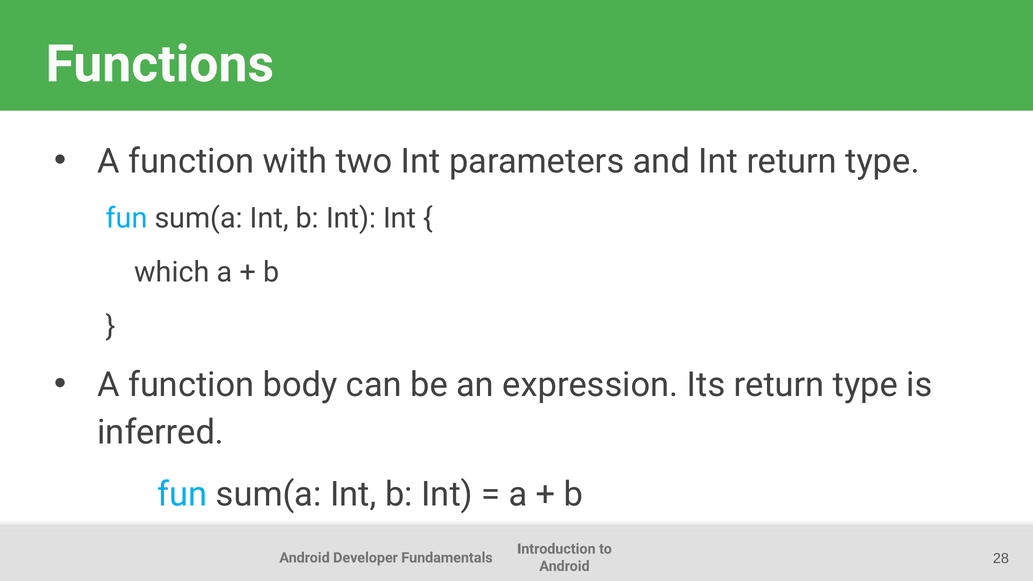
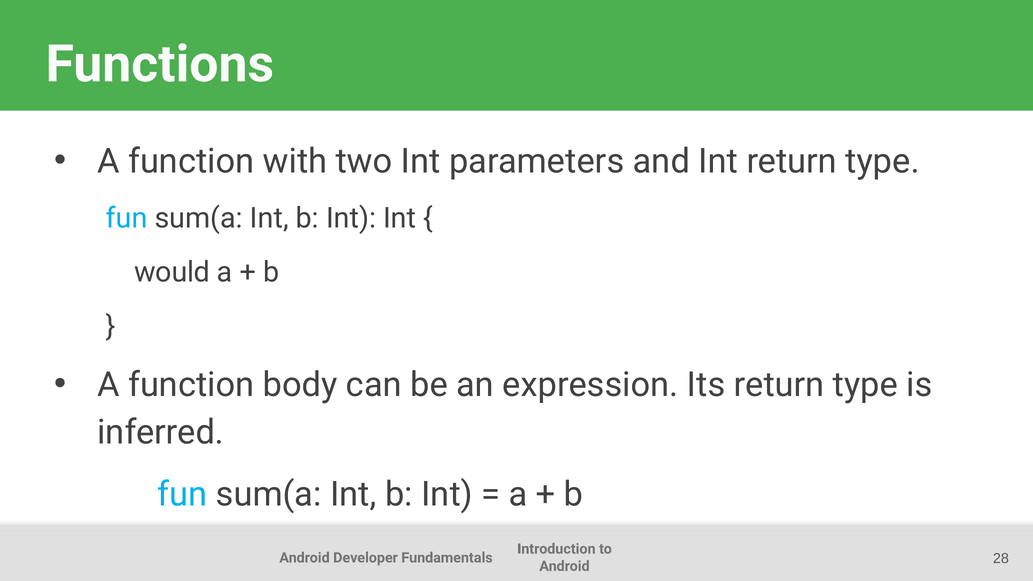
which: which -> would (172, 272)
